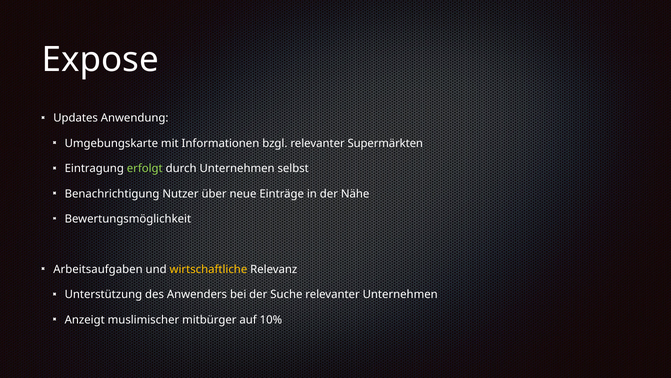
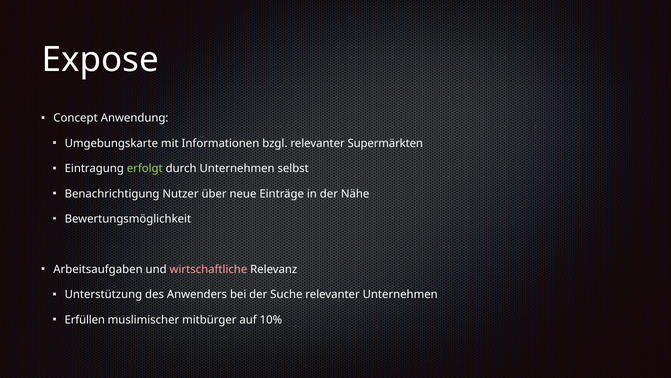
Updates: Updates -> Concept (76, 118)
wirtschaftliche colour: yellow -> pink (208, 269)
Anzeigt: Anzeigt -> Erfüllen (85, 319)
